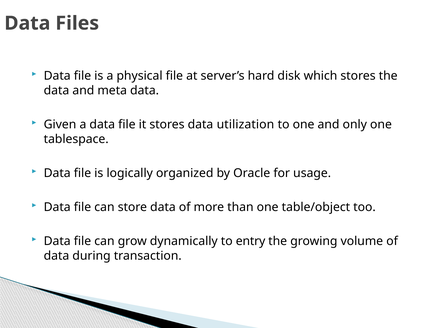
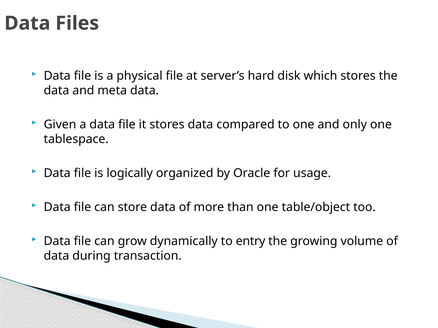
utilization: utilization -> compared (246, 125)
